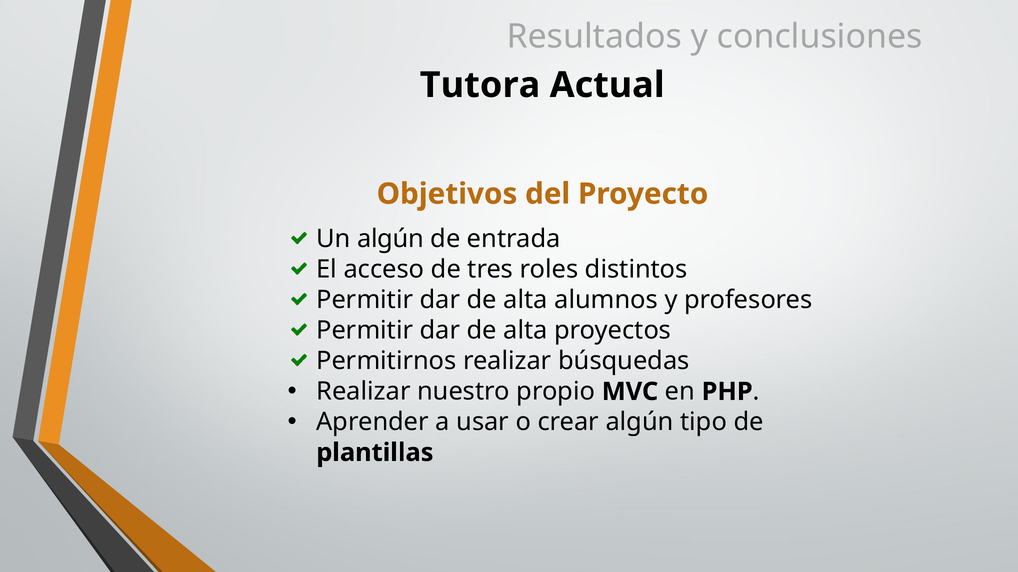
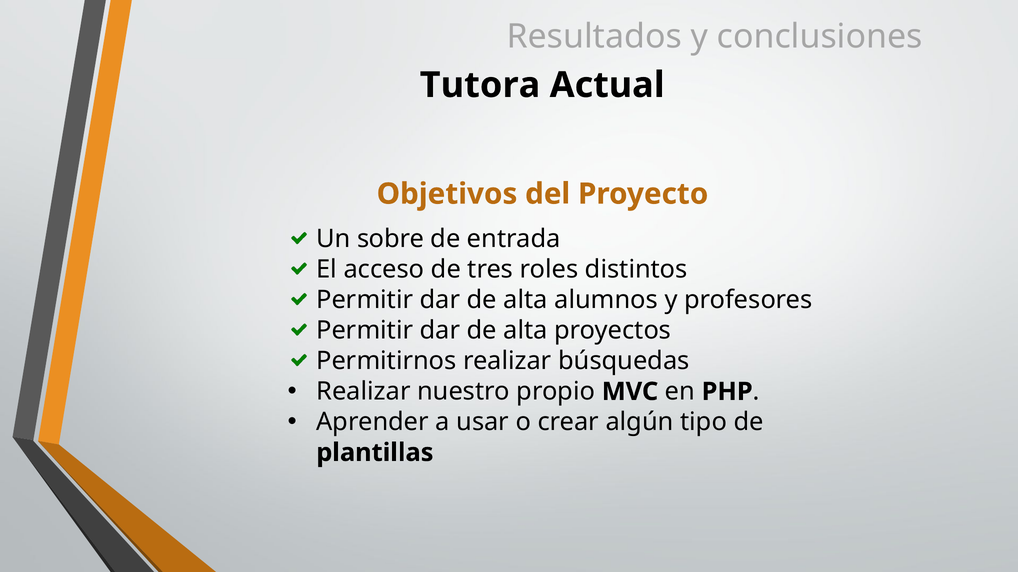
Un algún: algún -> sobre (391, 239)
